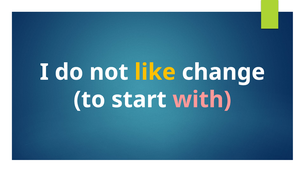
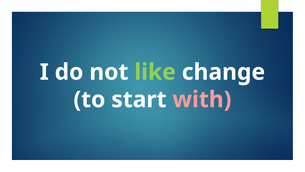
like colour: yellow -> light green (155, 72)
